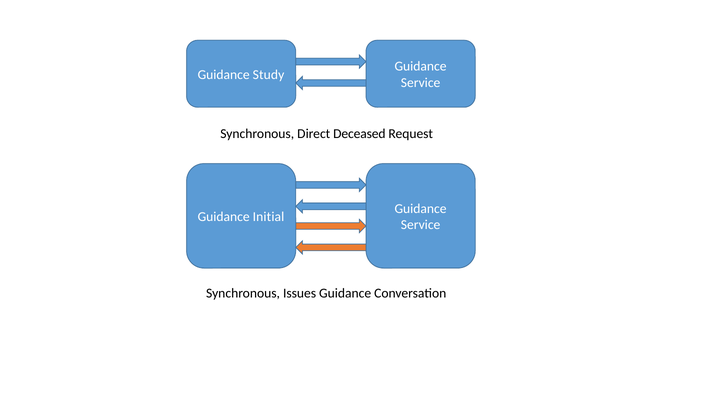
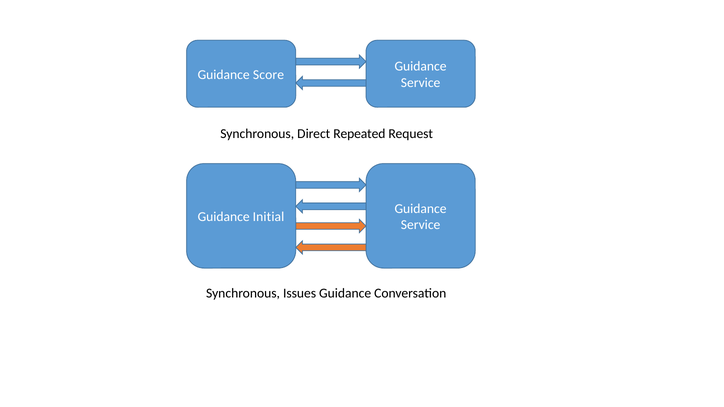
Study: Study -> Score (269, 75)
Deceased: Deceased -> Repeated (359, 134)
